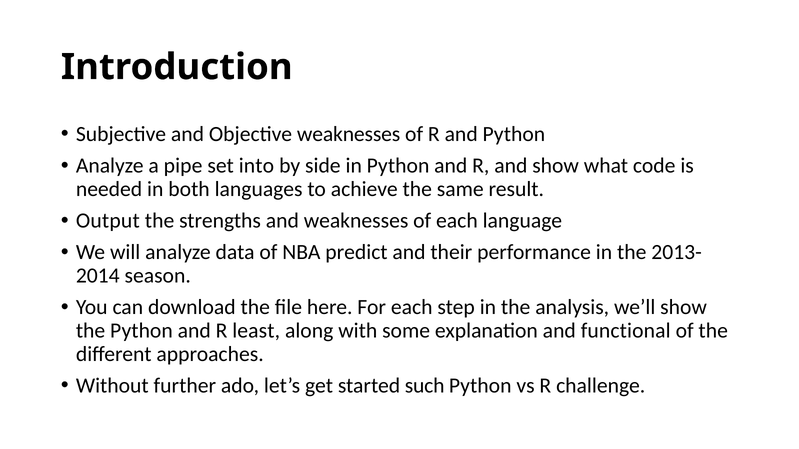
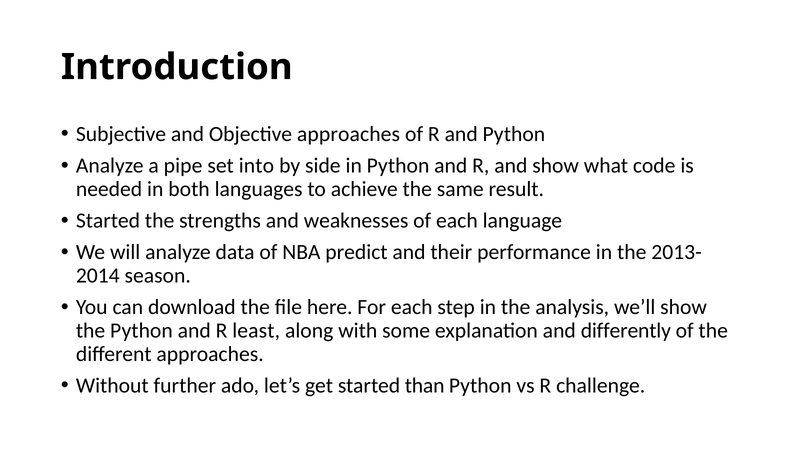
Objective weaknesses: weaknesses -> approaches (349, 134)
Output: Output -> Started (108, 221)
functional: functional -> differently (626, 331)
such: such -> than (425, 386)
